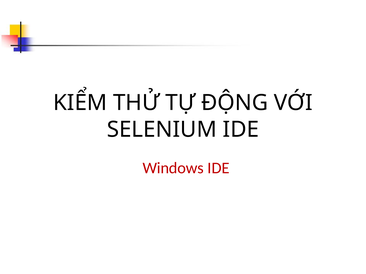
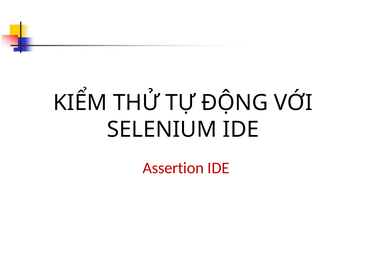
Windows: Windows -> Assertion (173, 168)
